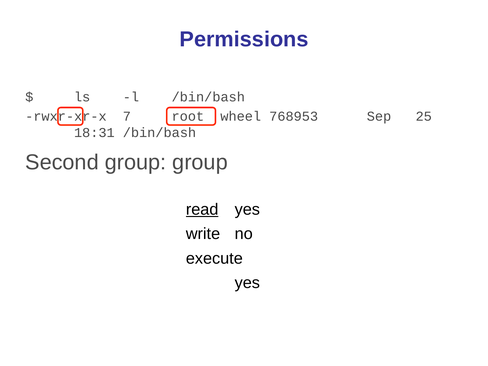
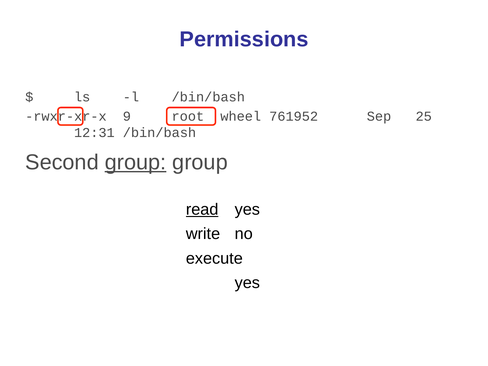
7: 7 -> 9 (127, 116)
768953: 768953 -> 761952 (294, 116)
18:31: 18:31 -> 12:31 (94, 133)
group underline: none -> present (136, 162)
